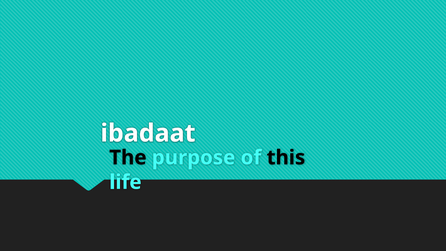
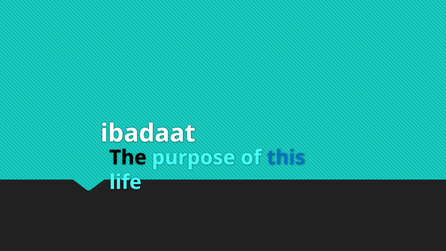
this colour: black -> blue (286, 158)
